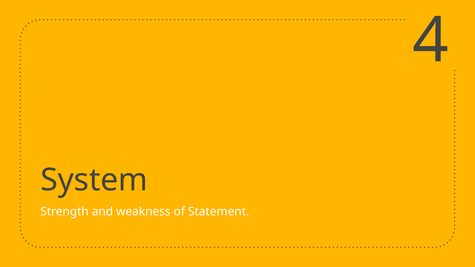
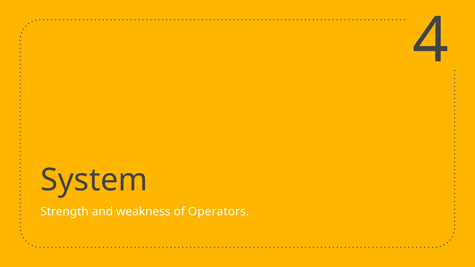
Statement: Statement -> Operators (219, 212)
